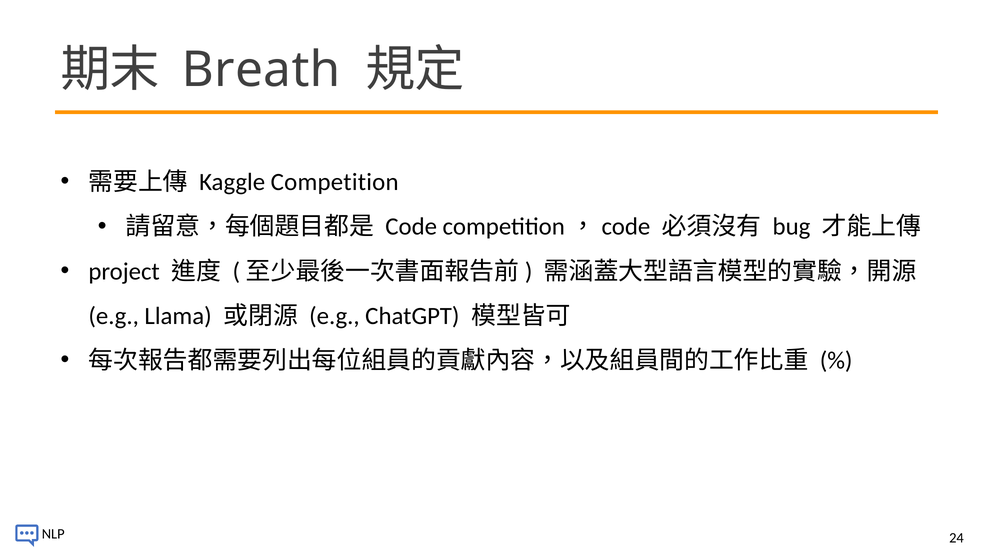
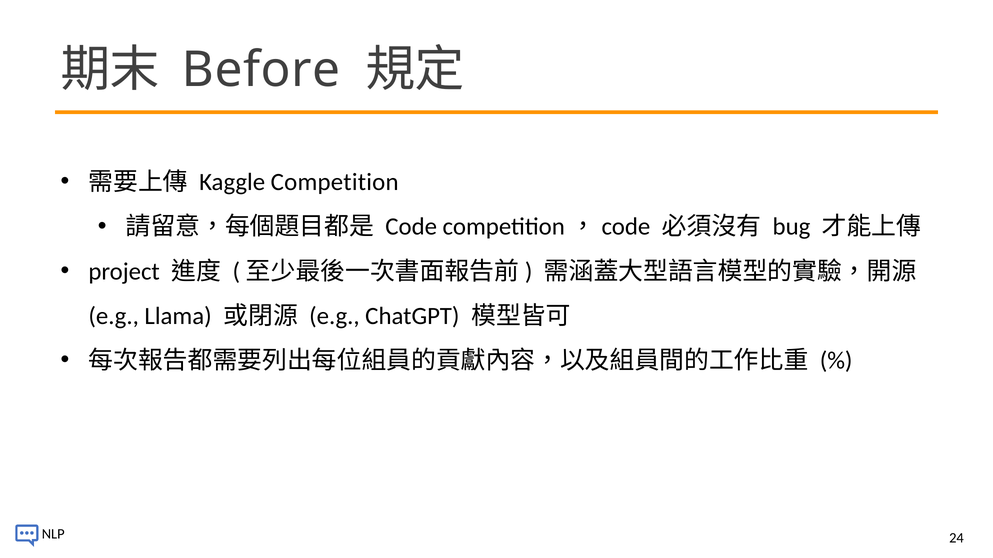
Breath: Breath -> Before (261, 70)
